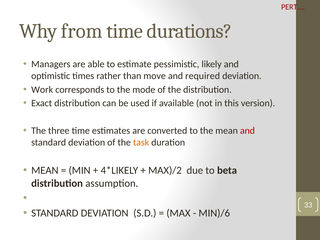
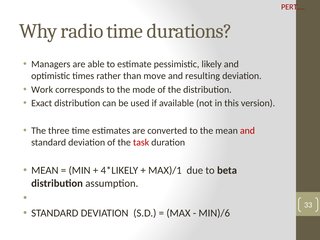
from: from -> radio (82, 31)
required: required -> resulting (203, 76)
task colour: orange -> red (141, 142)
MAX)/2: MAX)/2 -> MAX)/1 (165, 170)
